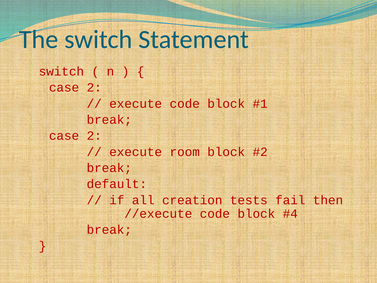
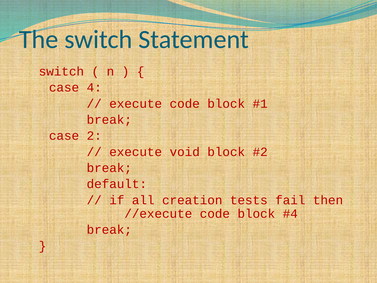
2: 2 -> 4 (94, 87)
room: room -> void (185, 152)
